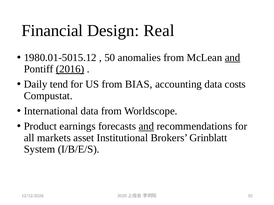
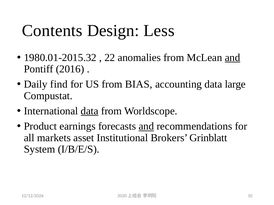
Financial: Financial -> Contents (52, 31)
Real: Real -> Less (159, 31)
1980.01-5015.12: 1980.01-5015.12 -> 1980.01-2015.32 (60, 58)
50: 50 -> 22 (110, 58)
2016 underline: present -> none (70, 69)
tend: tend -> find (59, 84)
costs: costs -> large (235, 84)
data underline: none -> present (90, 111)
